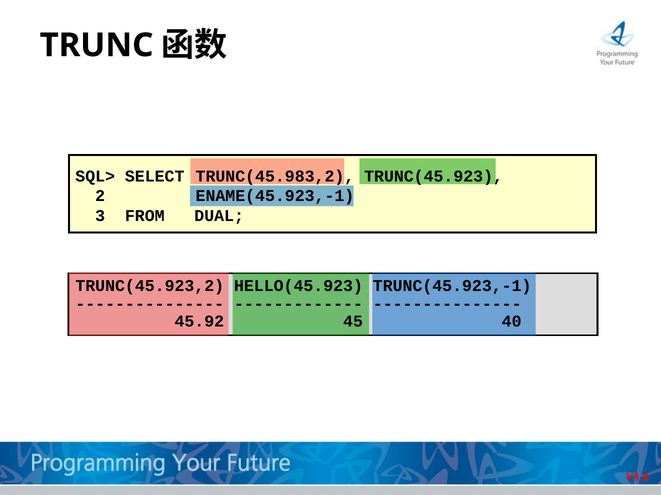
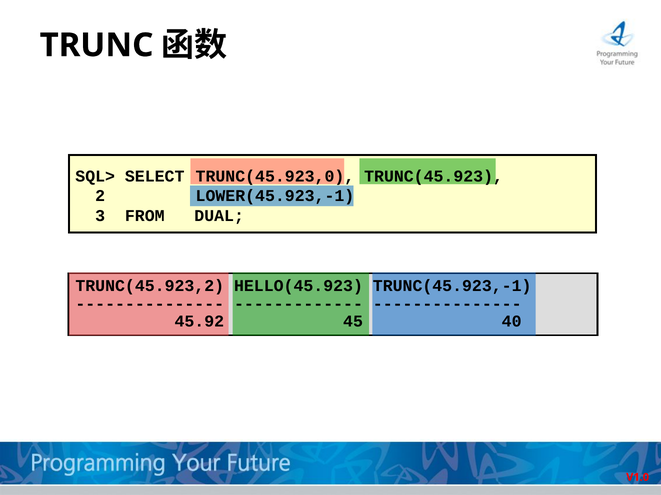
TRUNC(45.983,2: TRUNC(45.983,2 -> TRUNC(45.923,0 (275, 176)
ENAME(45.923,-1: ENAME(45.923,-1 -> LOWER(45.923,-1 (275, 196)
